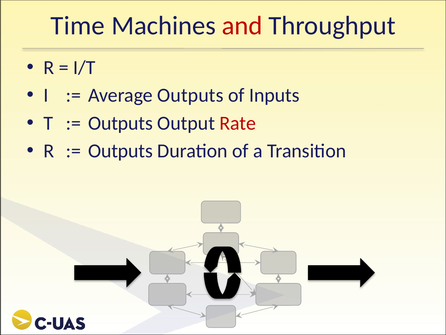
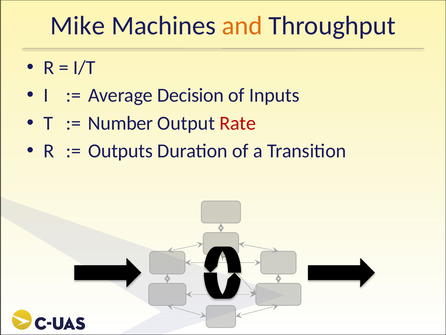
Time: Time -> Mike (78, 26)
and colour: red -> orange (242, 26)
Average Outputs: Outputs -> Decision (191, 95)
Outputs: Outputs -> Number (121, 123)
